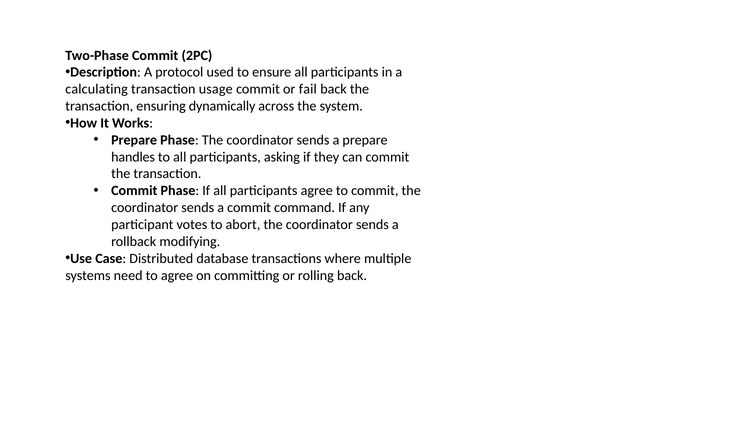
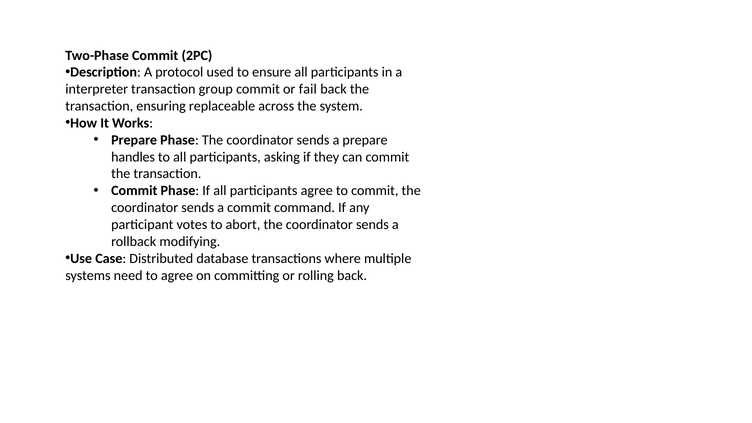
calculating: calculating -> interpreter (97, 89)
usage: usage -> group (216, 89)
dynamically: dynamically -> replaceable (222, 106)
